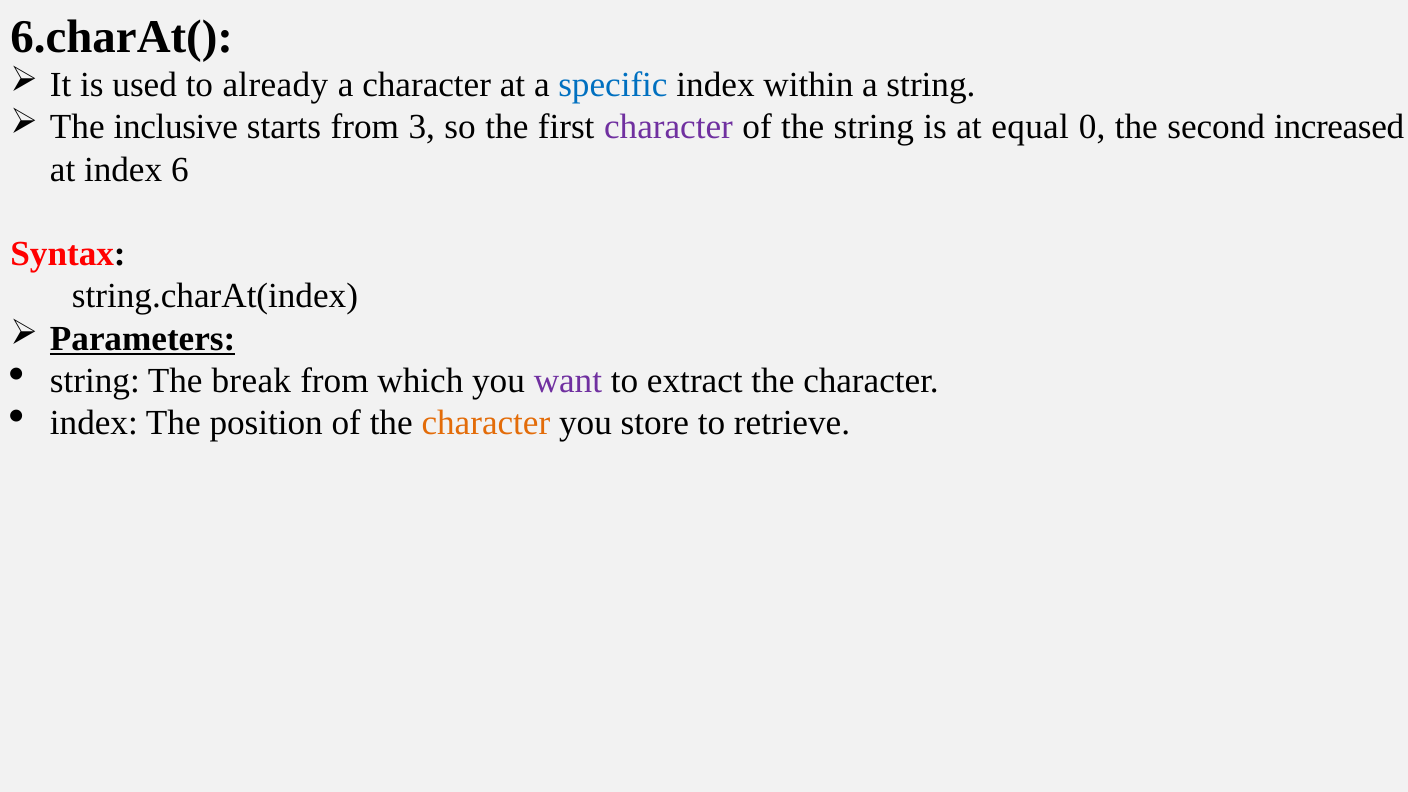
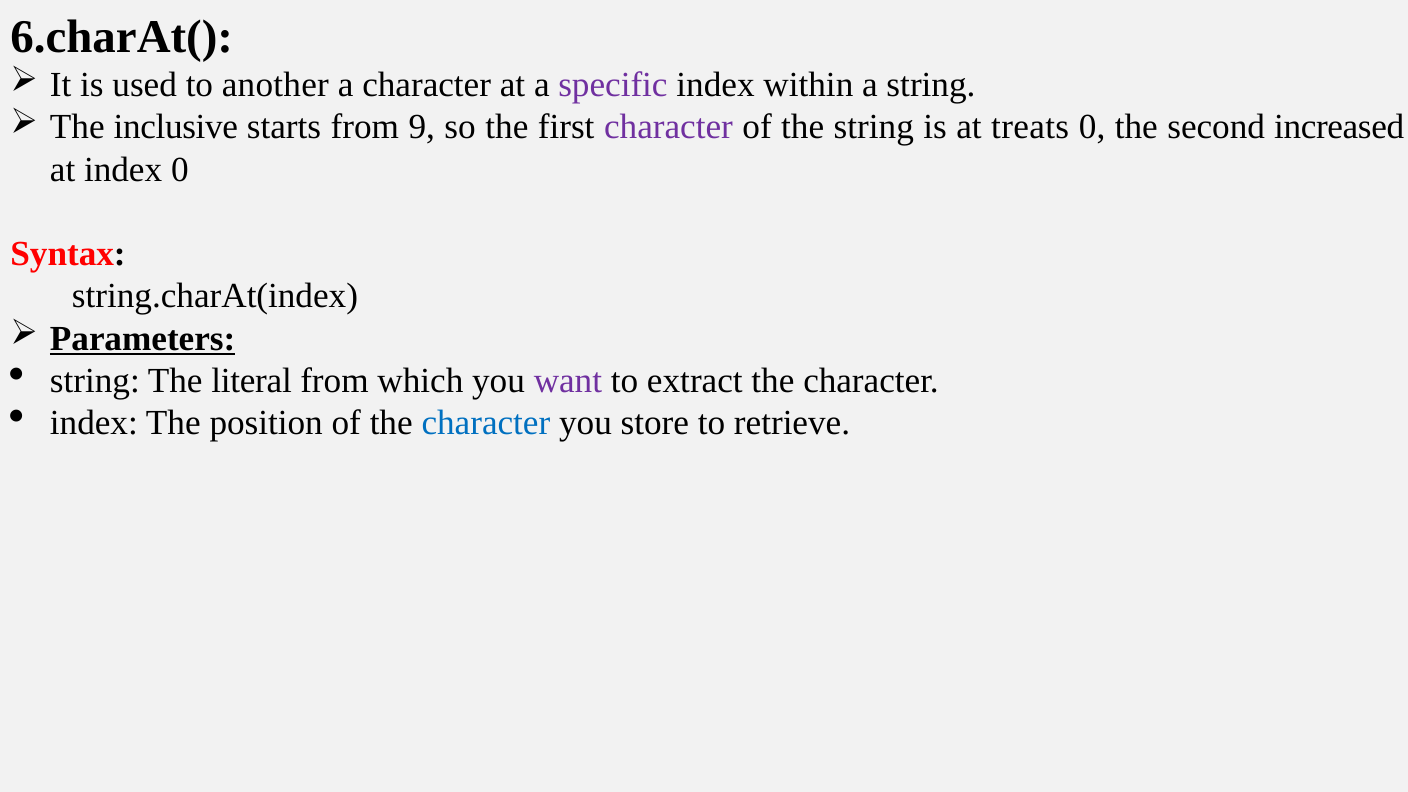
already: already -> another (275, 85)
specific colour: blue -> purple (613, 85)
3: 3 -> 9 (422, 127)
equal: equal -> treats (1030, 127)
index 6: 6 -> 0 (180, 170)
break: break -> literal (252, 381)
character colour: orange -> blue (486, 423)
